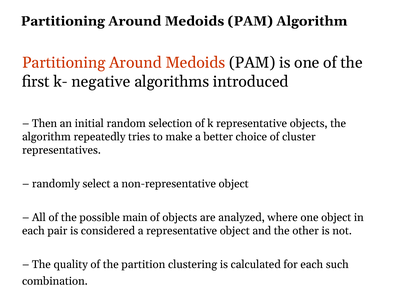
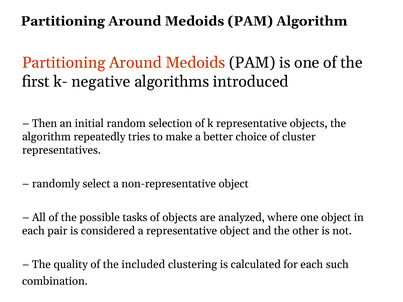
main: main -> tasks (135, 218)
partition: partition -> included (143, 265)
